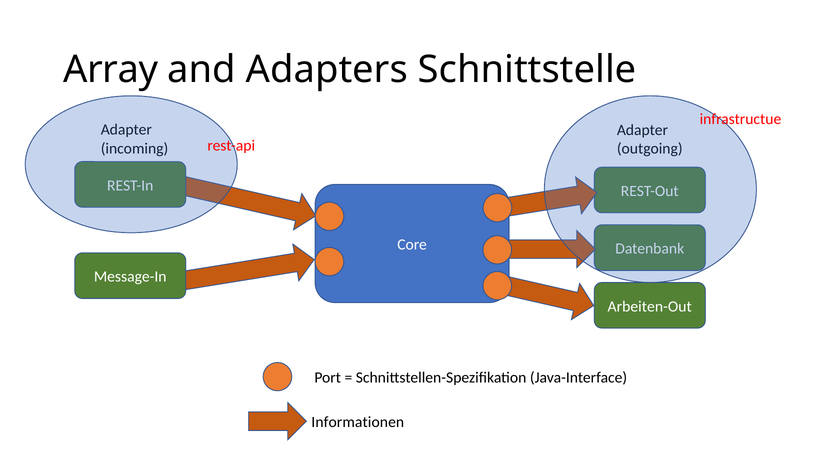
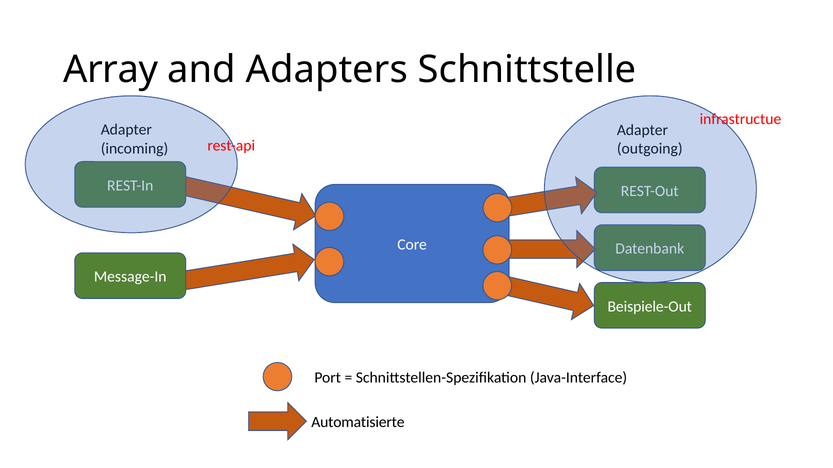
Arbeiten-Out: Arbeiten-Out -> Beispiele-Out (650, 307)
Informationen: Informationen -> Automatisierte (358, 423)
